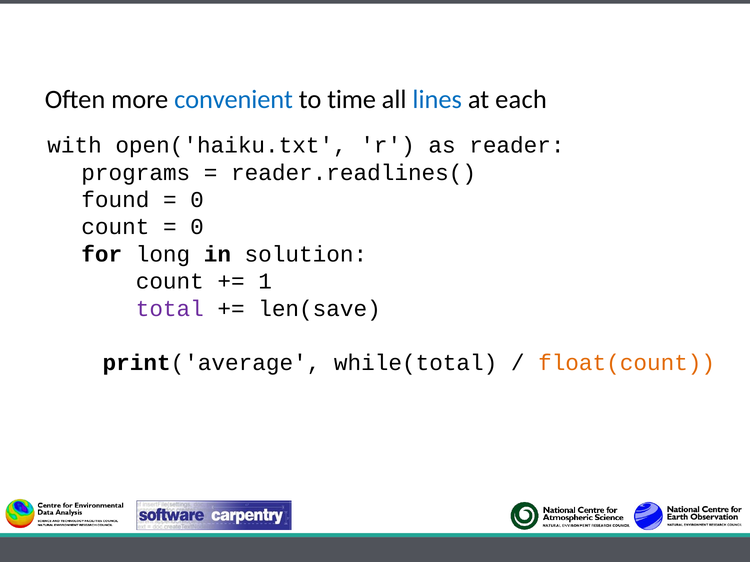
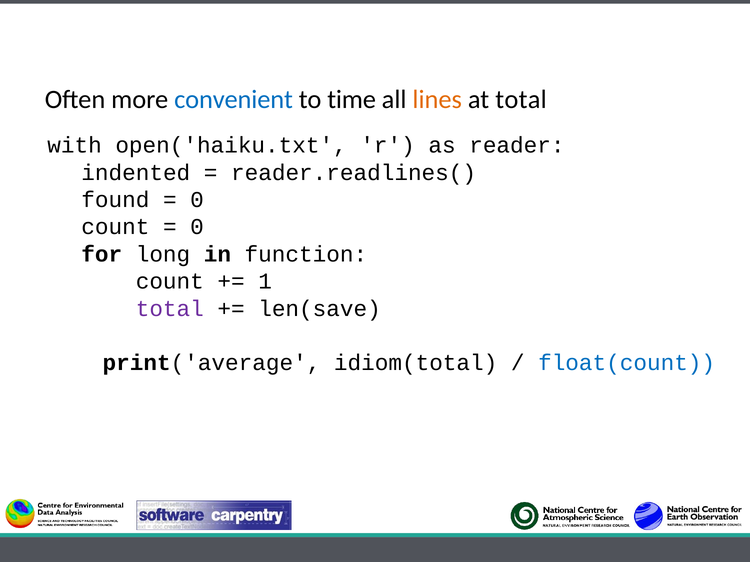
lines colour: blue -> orange (437, 100)
at each: each -> total (521, 100)
programs: programs -> indented (136, 173)
solution: solution -> function (306, 254)
while(total: while(total -> idiom(total (416, 363)
float(count colour: orange -> blue (627, 363)
